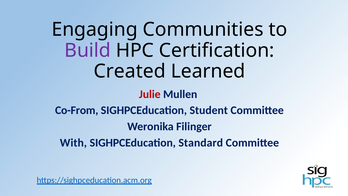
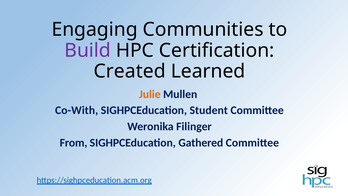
Julie colour: red -> orange (150, 94)
Co-From: Co-From -> Co-With (77, 110)
With: With -> From (74, 143)
Standard: Standard -> Gathered (201, 143)
